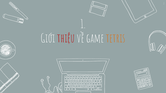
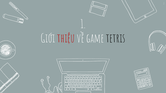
tetris colour: orange -> black (116, 39)
